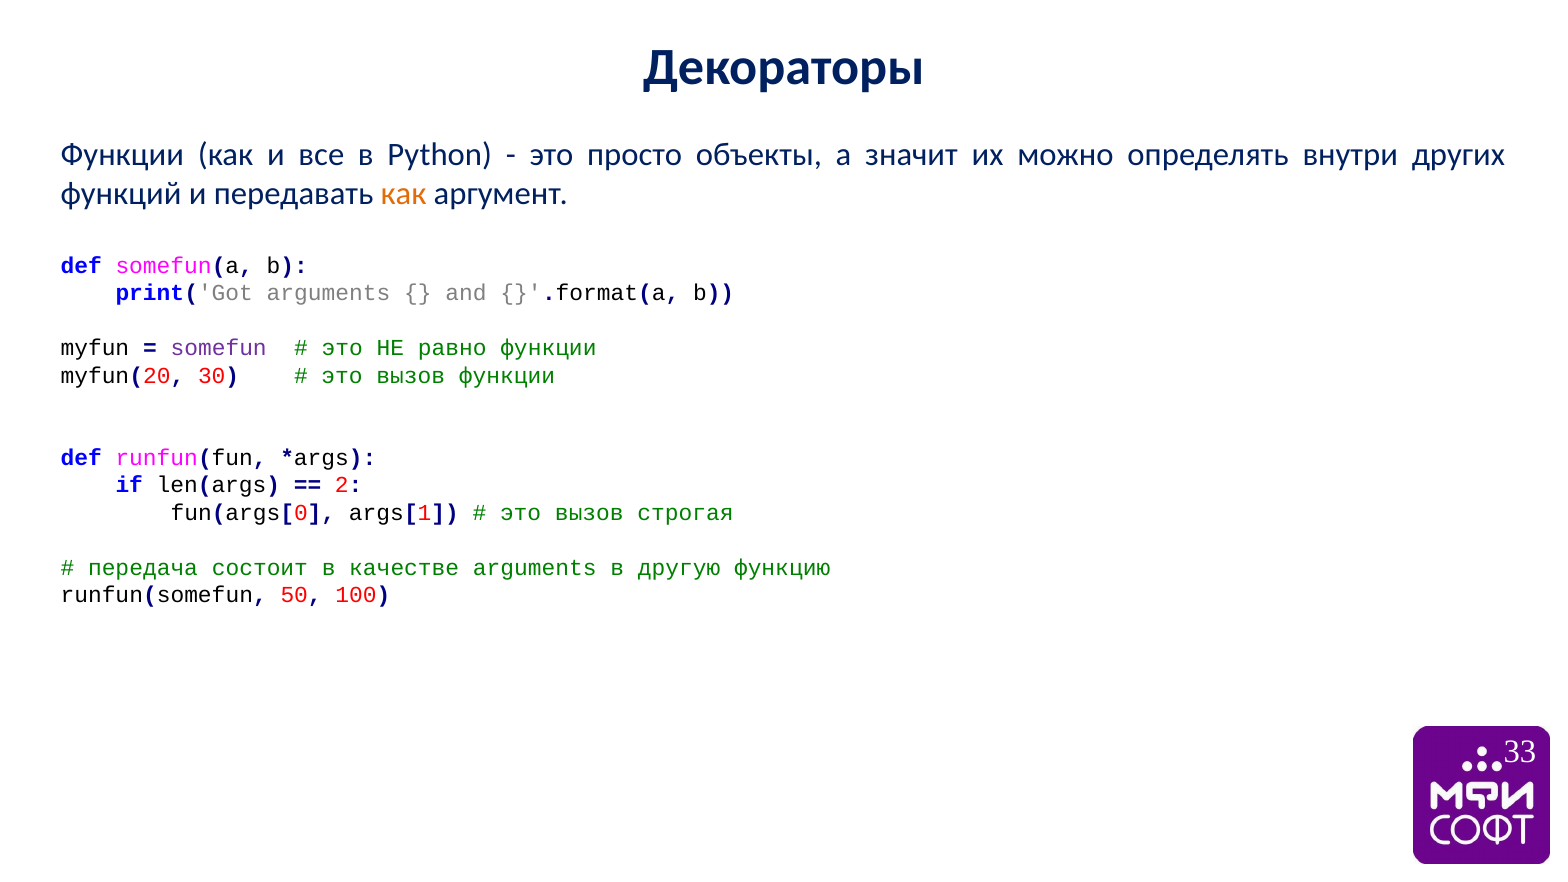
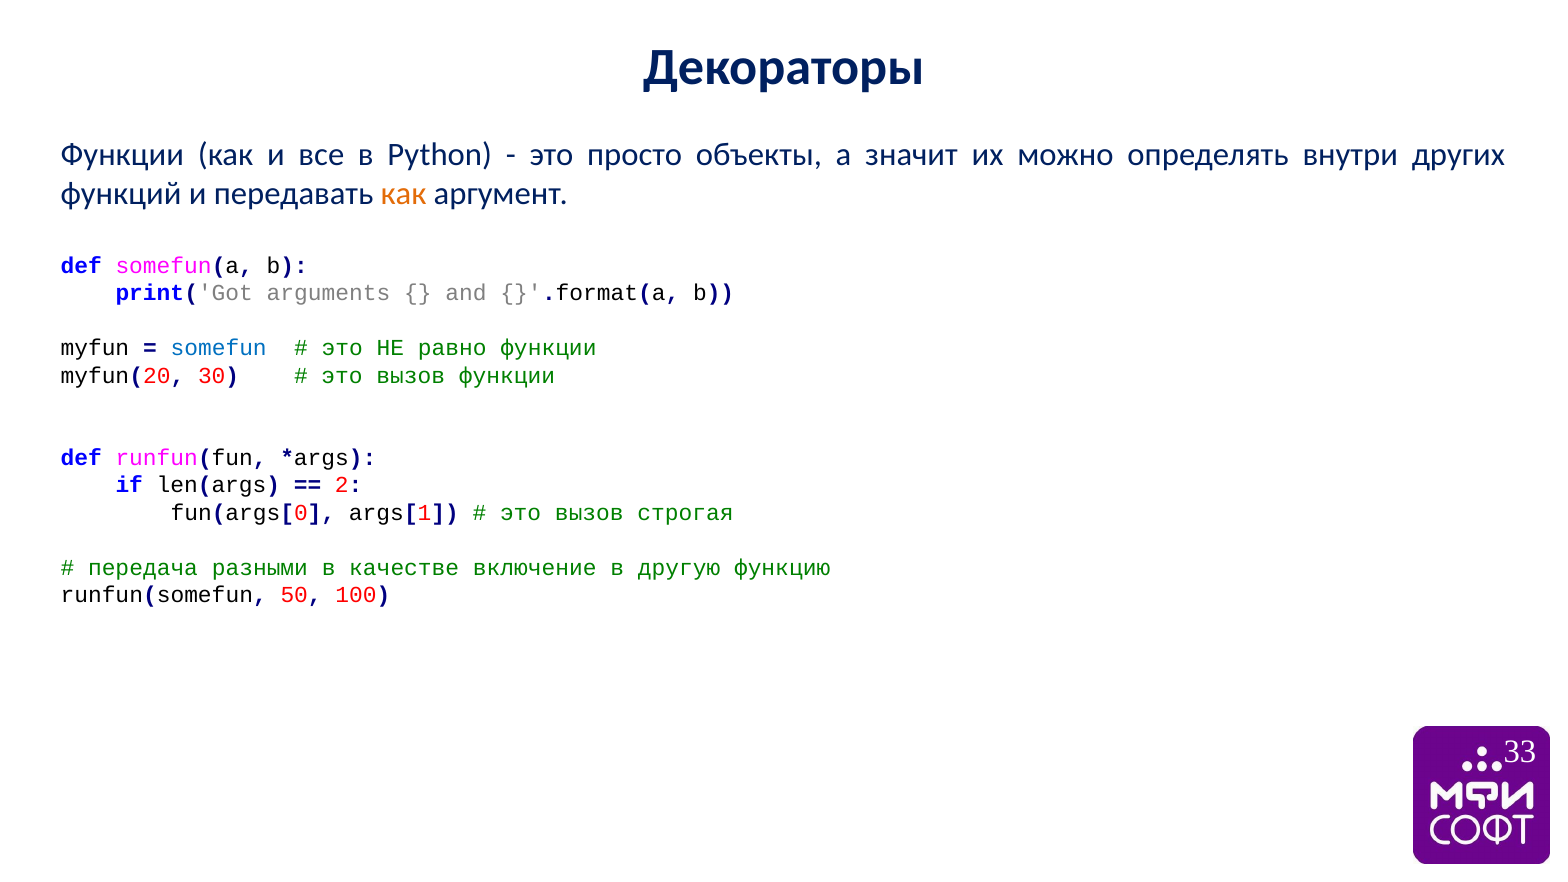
somefun colour: purple -> blue (219, 348)
состоит: состоит -> разными (260, 568)
качестве arguments: arguments -> включение (535, 568)
